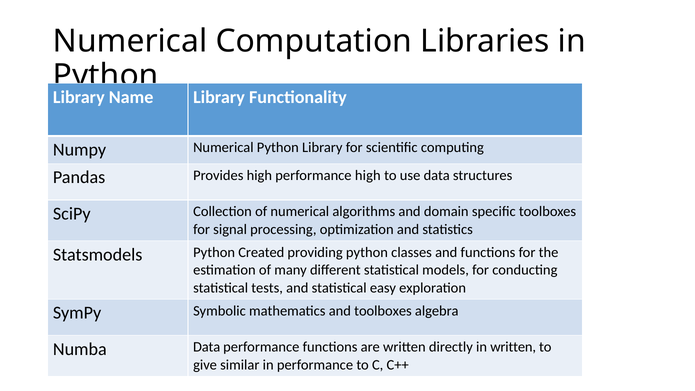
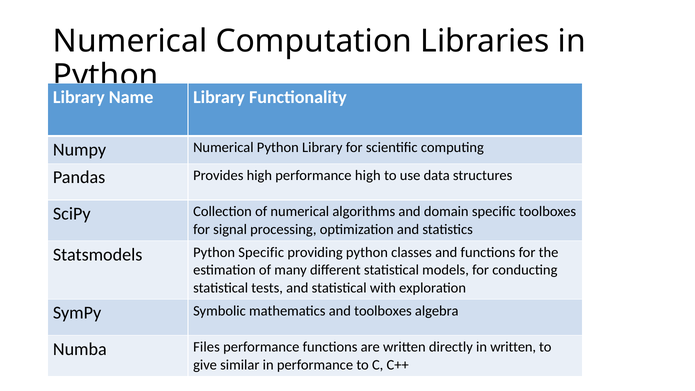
Python Created: Created -> Specific (261, 252)
easy: easy -> with (383, 288)
Numba Data: Data -> Files (206, 347)
